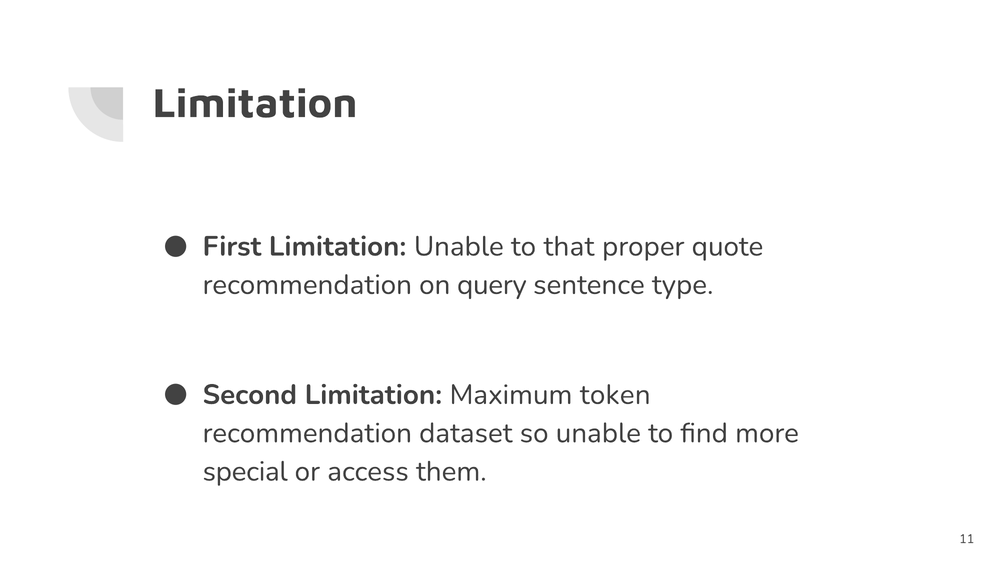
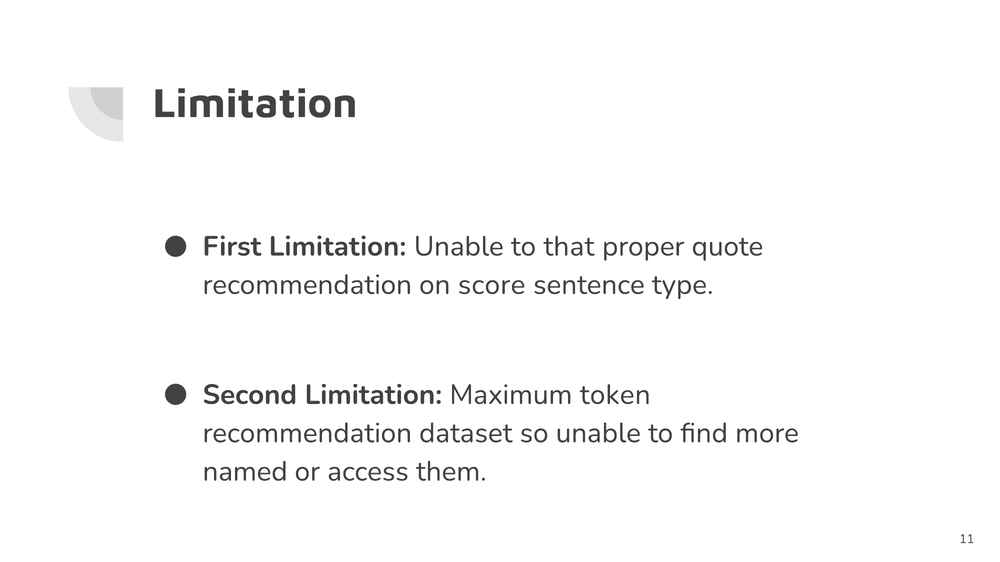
query: query -> score (492, 285)
special: special -> named (245, 472)
